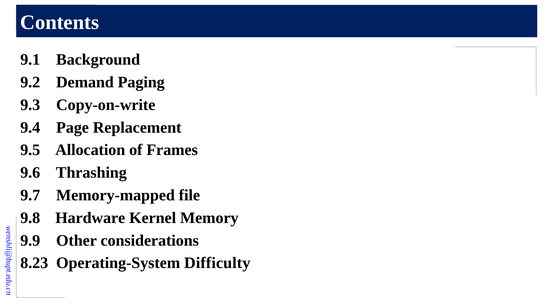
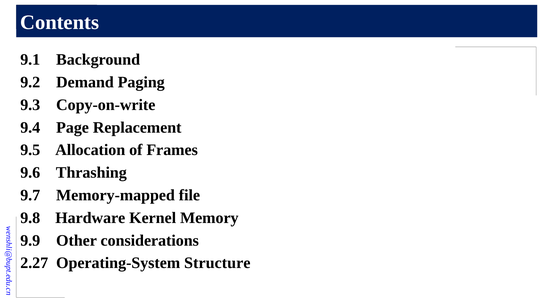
8.23: 8.23 -> 2.27 (34, 263)
Difficulty: Difficulty -> Structure (217, 263)
